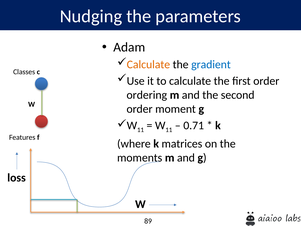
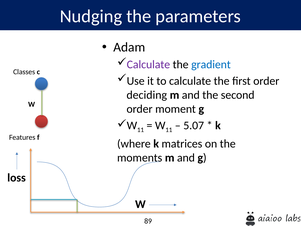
Calculate colour: orange -> purple (148, 65)
ordering: ordering -> deciding (147, 95)
0.71: 0.71 -> 5.07 (194, 125)
